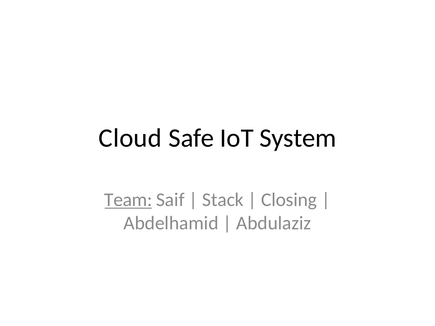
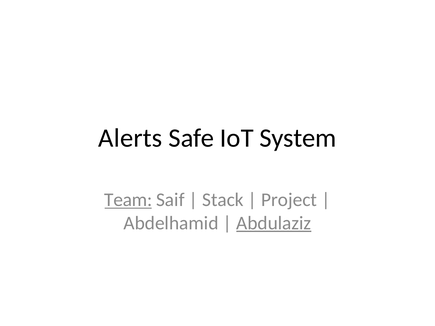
Cloud: Cloud -> Alerts (130, 138)
Closing: Closing -> Project (289, 200)
Abdulaziz underline: none -> present (274, 223)
